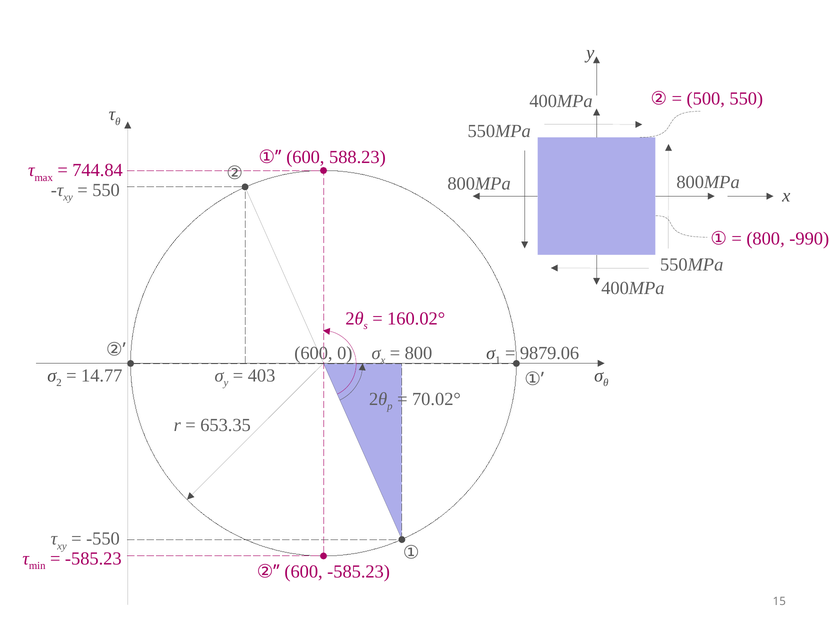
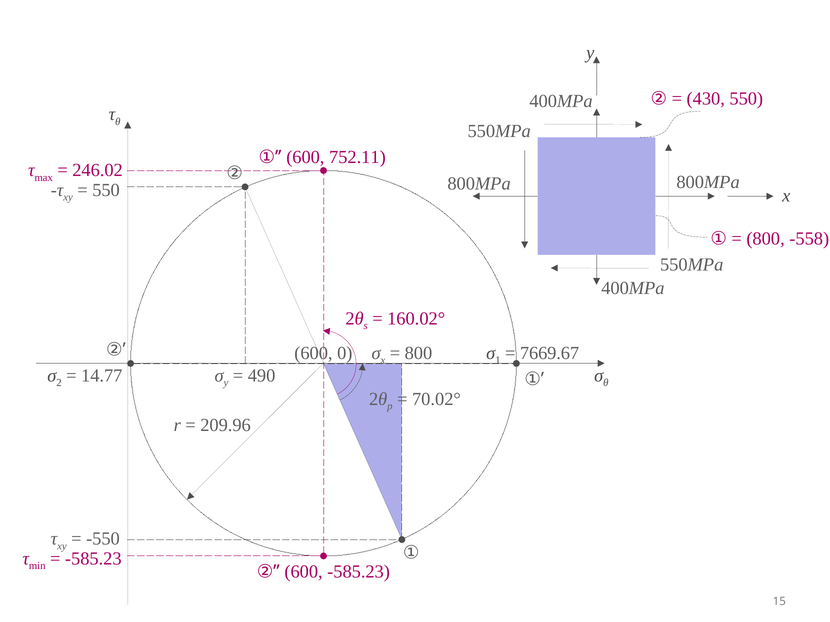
500: 500 -> 430 (706, 99)
588.23: 588.23 -> 752.11 (357, 157)
744.84: 744.84 -> 246.02 (98, 171)
-990: -990 -> -558 (809, 239)
9879.06: 9879.06 -> 7669.67 (550, 353)
403: 403 -> 490 (262, 376)
653.35: 653.35 -> 209.96 (226, 425)
